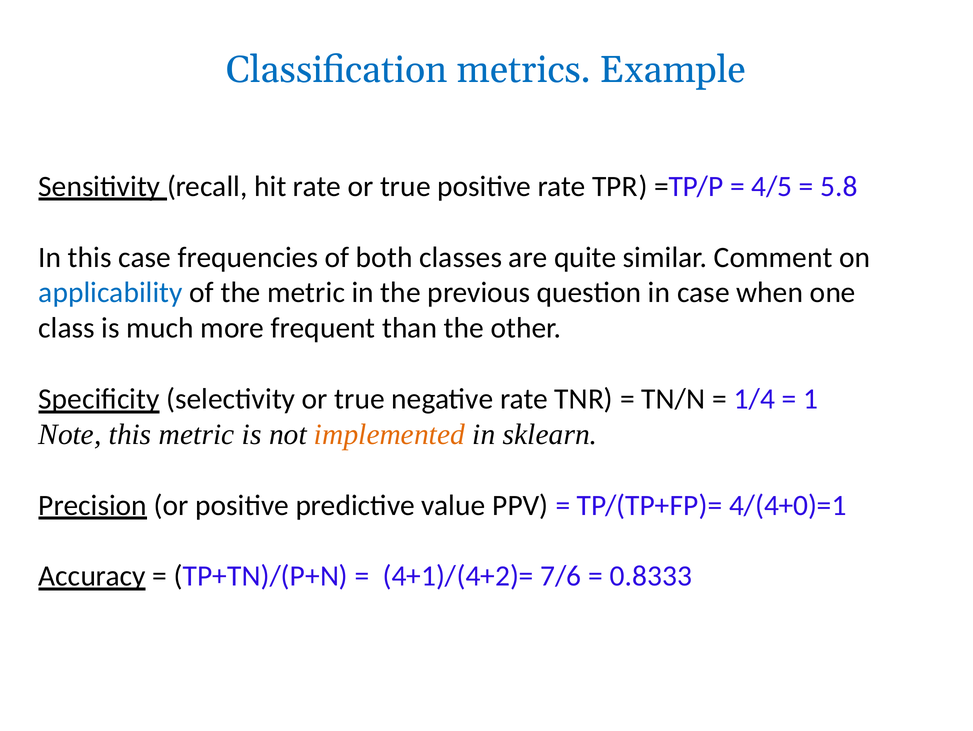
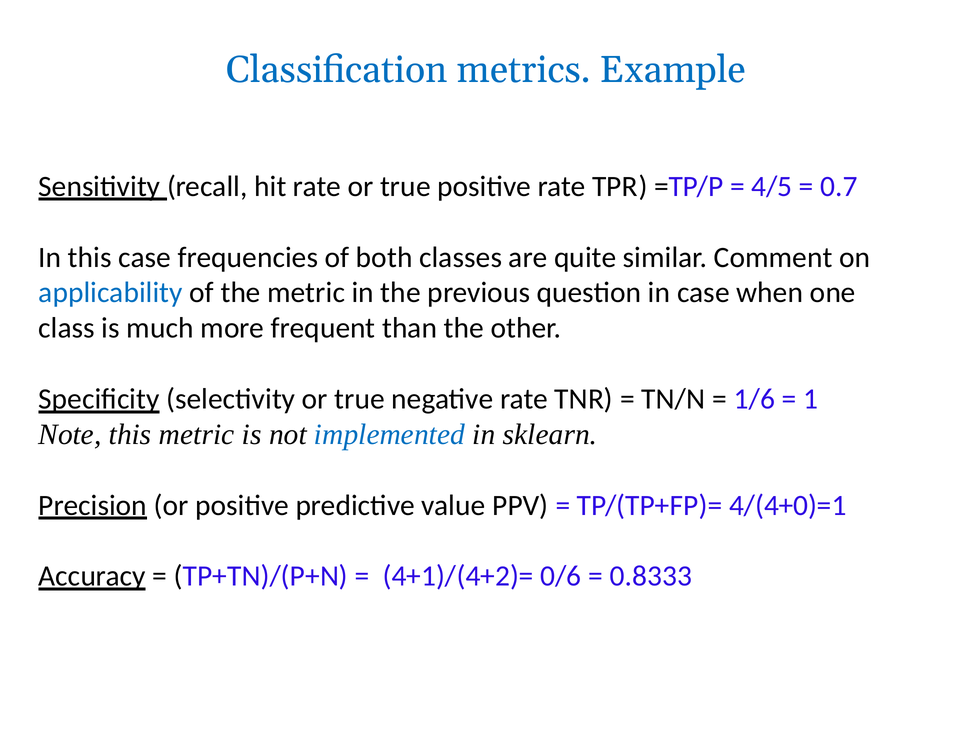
5.8: 5.8 -> 0.7 (839, 186)
1/4: 1/4 -> 1/6 (754, 399)
implemented colour: orange -> blue (389, 434)
7/6: 7/6 -> 0/6 (561, 576)
